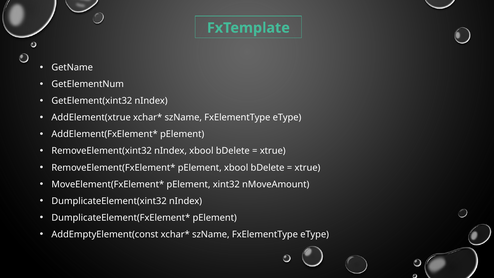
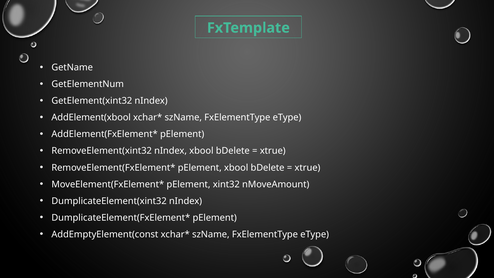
AddElement(xtrue: AddElement(xtrue -> AddElement(xbool (91, 118)
